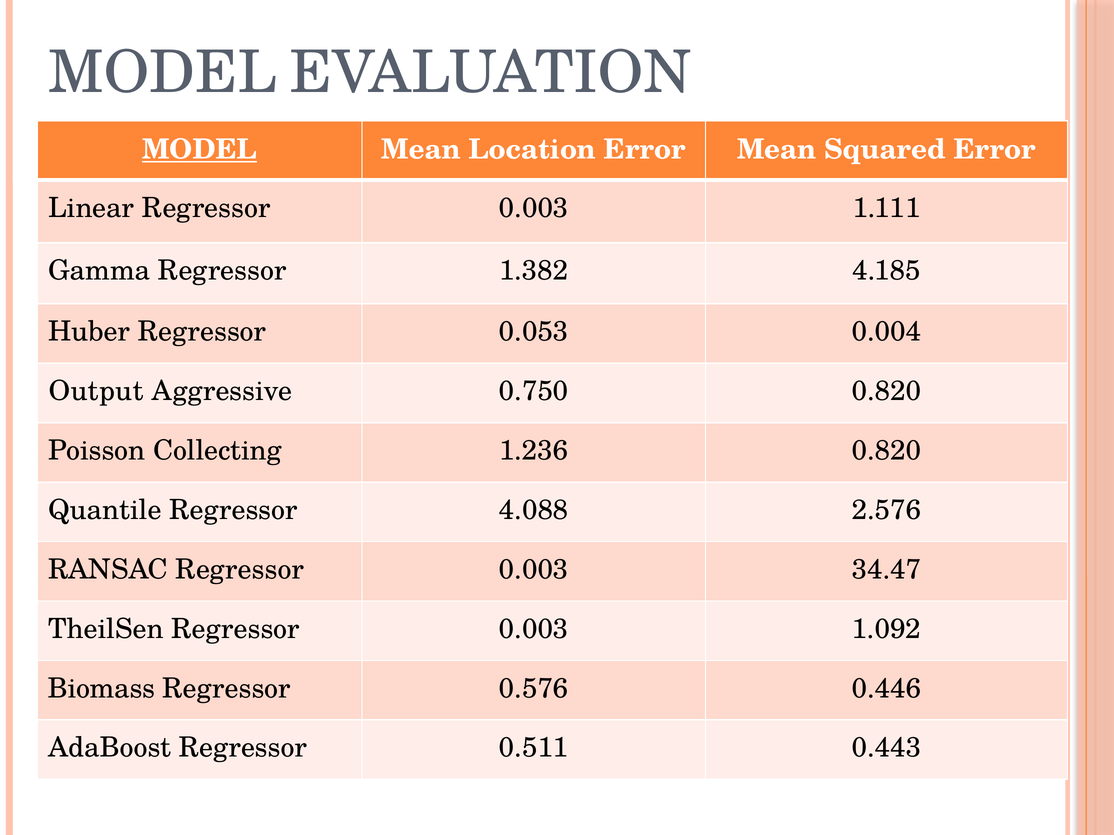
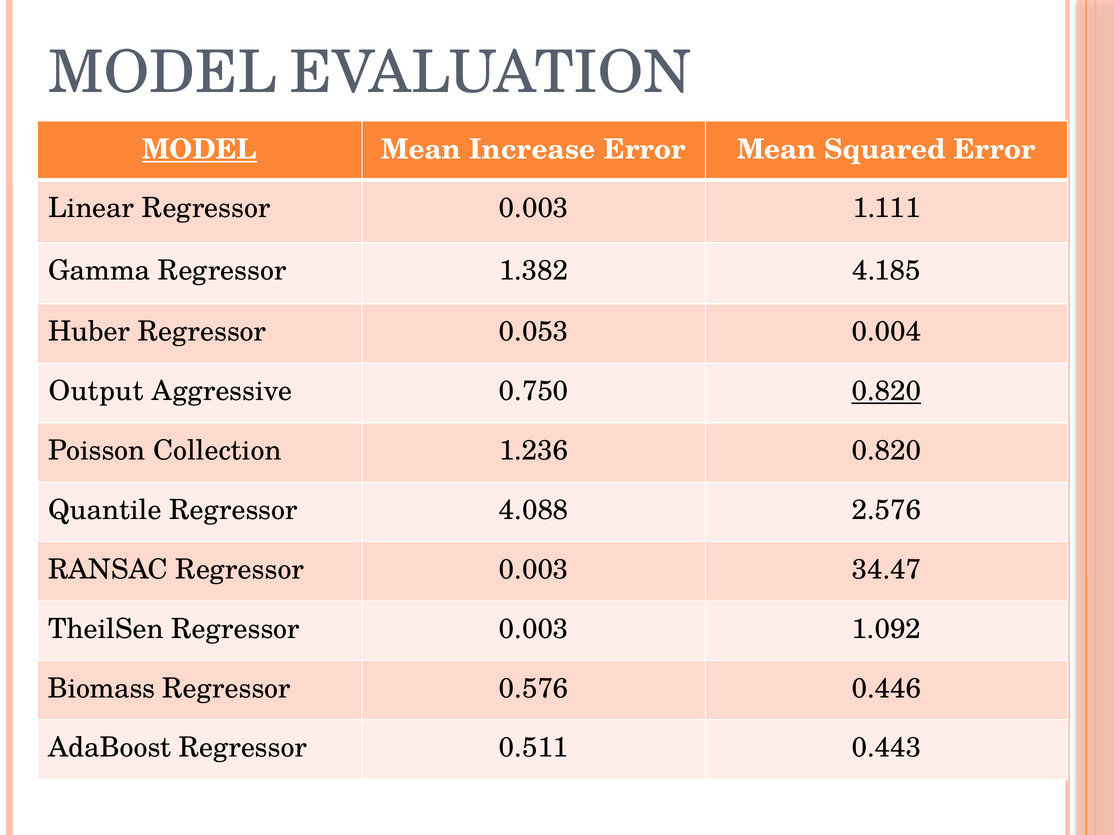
Location: Location -> Increase (532, 150)
0.820 underline: none -> present (886, 391)
Collecting: Collecting -> Collection (217, 451)
